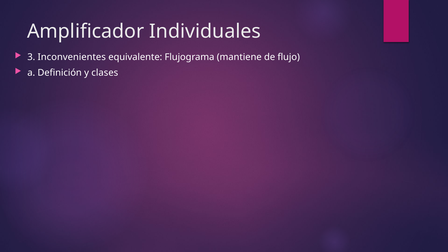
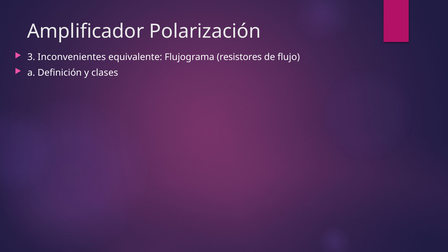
Individuales: Individuales -> Polarización (205, 31)
mantiene: mantiene -> resistores (239, 57)
